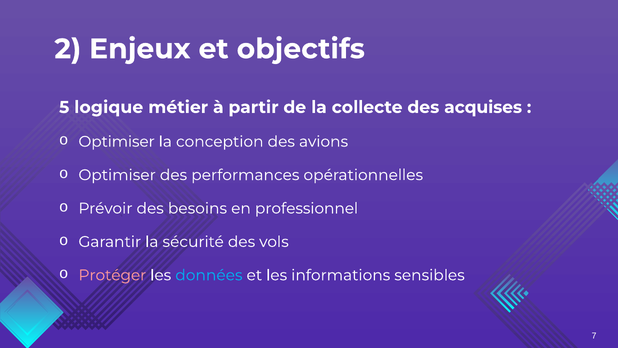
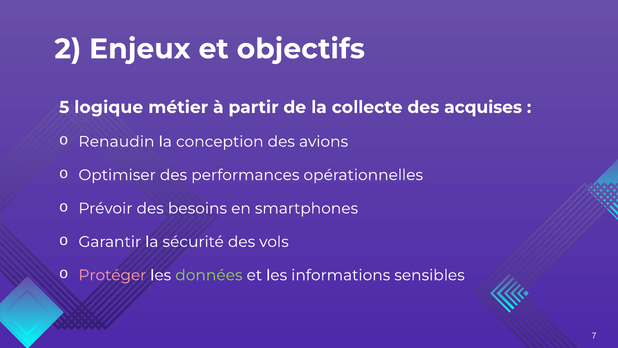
Optimiser: Optimiser -> Renaudin (116, 141)
professionnel: professionnel -> smartphones (306, 208)
données colour: light blue -> light green (209, 275)
